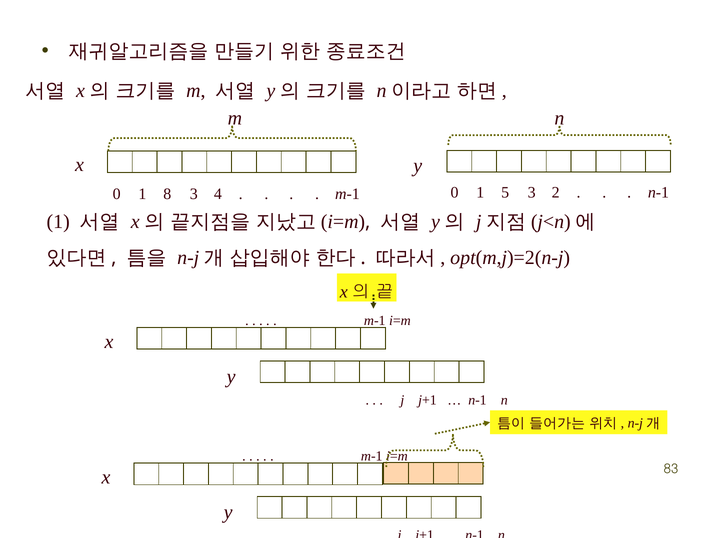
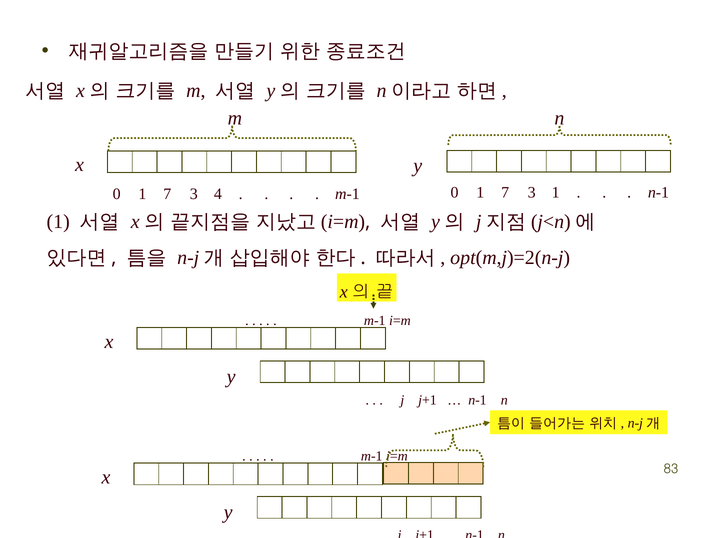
8: 8 -> 7 (167, 194)
m-1 0 1 5: 5 -> 7 (505, 192)
3 2: 2 -> 1 (556, 192)
